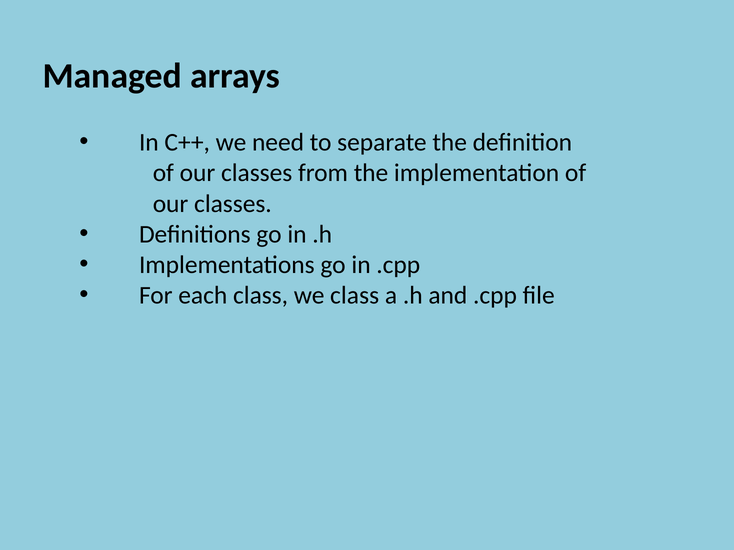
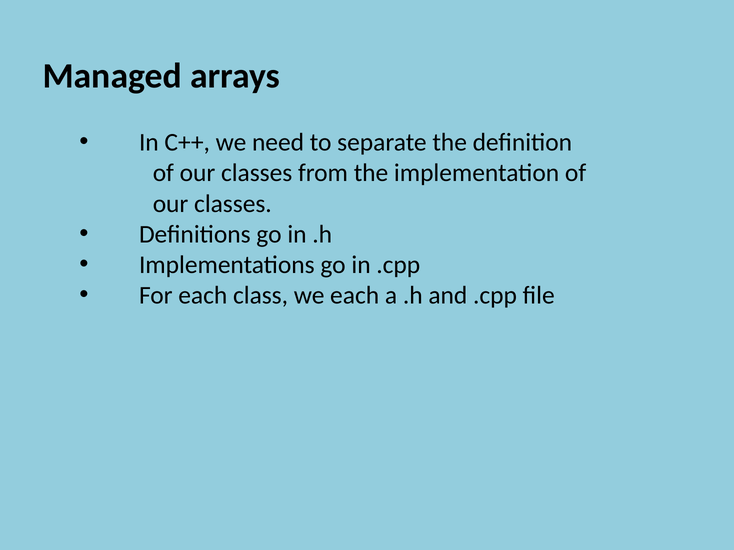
we class: class -> each (355, 296)
